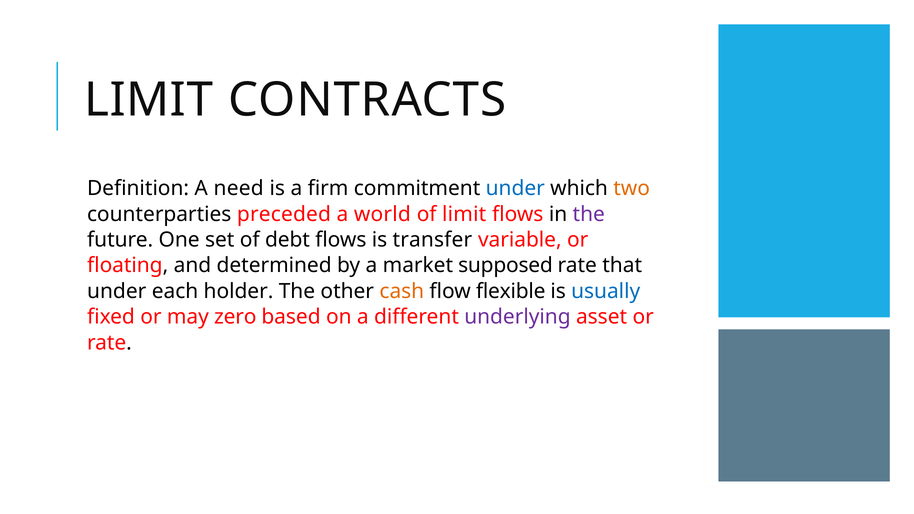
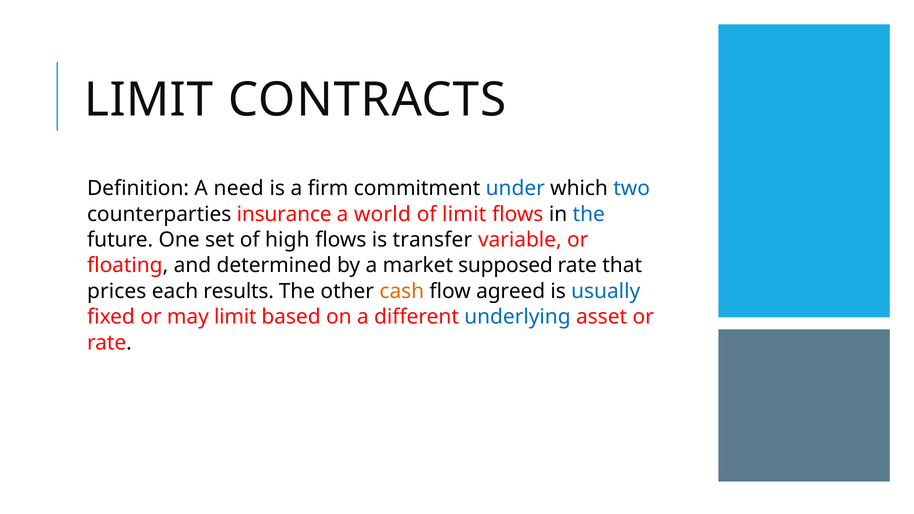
two colour: orange -> blue (632, 188)
preceded: preceded -> insurance (284, 214)
the colour: purple -> blue (589, 214)
debt: debt -> high (287, 240)
under: under -> prices (117, 291)
holder: holder -> results (239, 291)
flexible: flexible -> agreed (511, 291)
may zero: zero -> limit (235, 317)
underlying colour: purple -> blue (517, 317)
